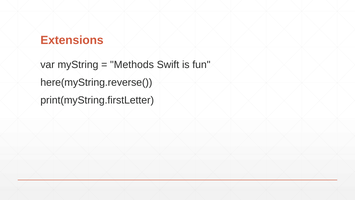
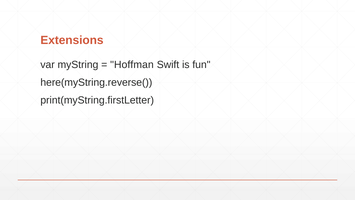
Methods: Methods -> Hoffman (132, 65)
